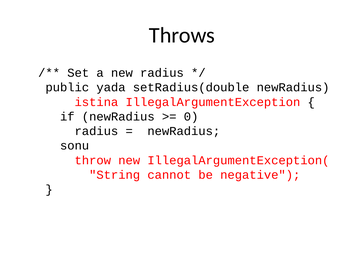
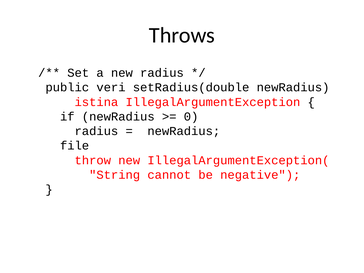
yada: yada -> veri (111, 87)
sonu: sonu -> file (75, 146)
